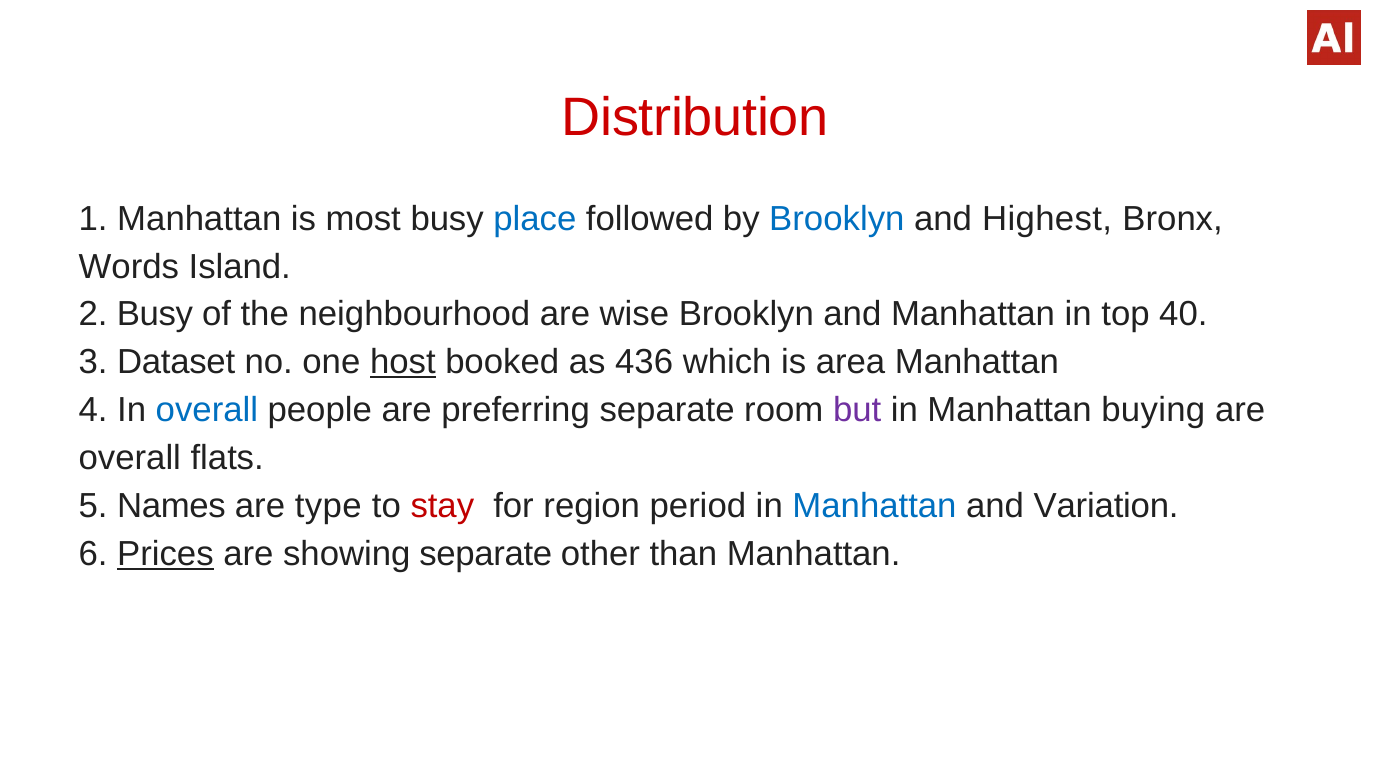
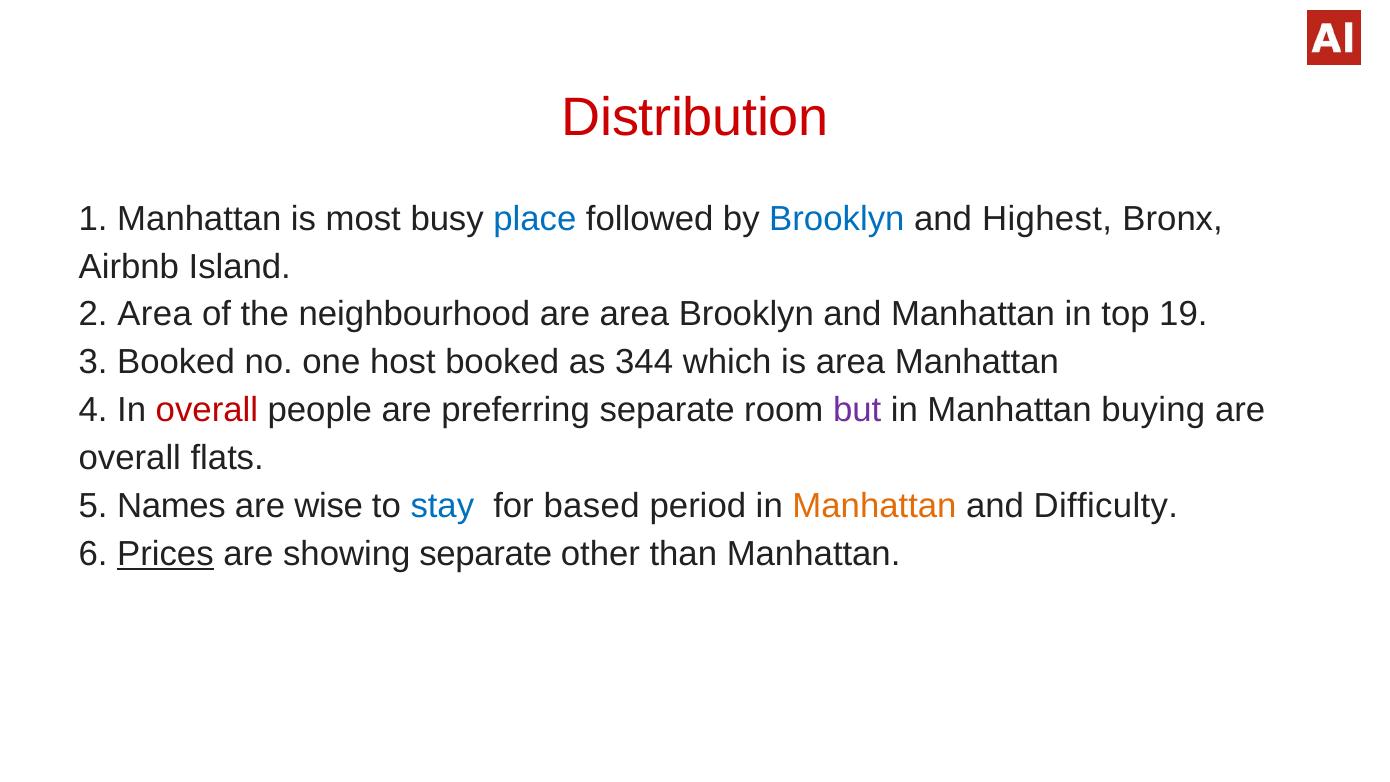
Words: Words -> Airbnb (129, 267)
2 Busy: Busy -> Area (155, 314)
are wise: wise -> area (634, 314)
40: 40 -> 19 (1183, 314)
3 Dataset: Dataset -> Booked (176, 362)
host underline: present -> none (403, 362)
436: 436 -> 344 (644, 362)
overall colour: blue -> red (207, 410)
type: type -> wise (329, 506)
stay colour: red -> blue (442, 506)
region: region -> based (592, 506)
Manhattan colour: blue -> orange (875, 506)
Variation: Variation -> Difficulty (1106, 506)
